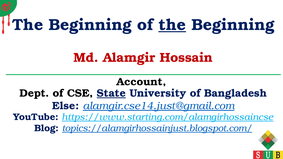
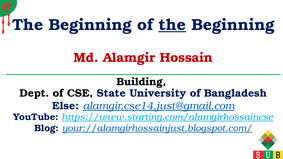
Account: Account -> Building (141, 82)
State underline: present -> none (111, 93)
topics://alamgirhossainjust.blogspot.com/: topics://alamgirhossainjust.blogspot.com/ -> your://alamgirhossainjust.blogspot.com/ (157, 128)
